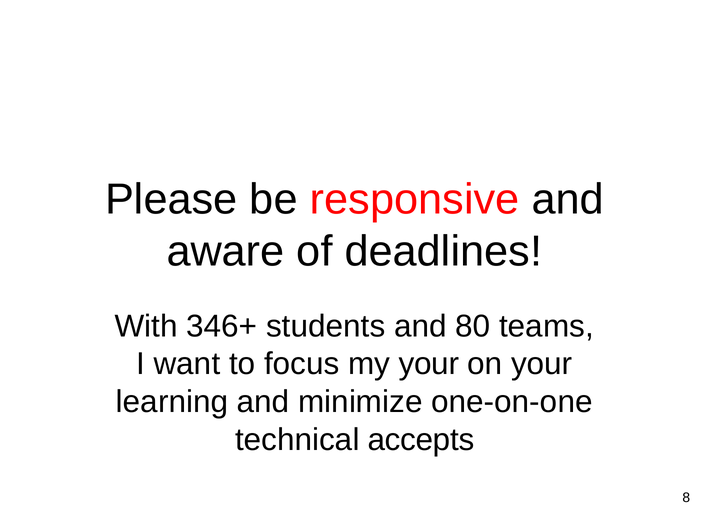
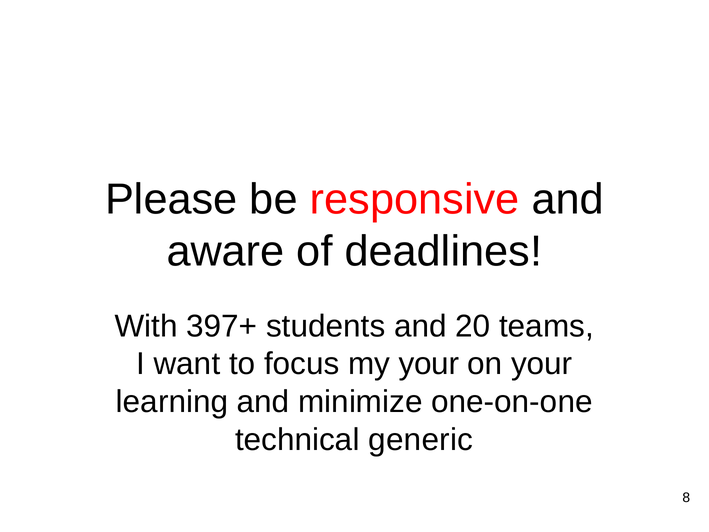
346+: 346+ -> 397+ (222, 326)
80: 80 -> 20 (473, 326)
accepts: accepts -> generic (421, 439)
